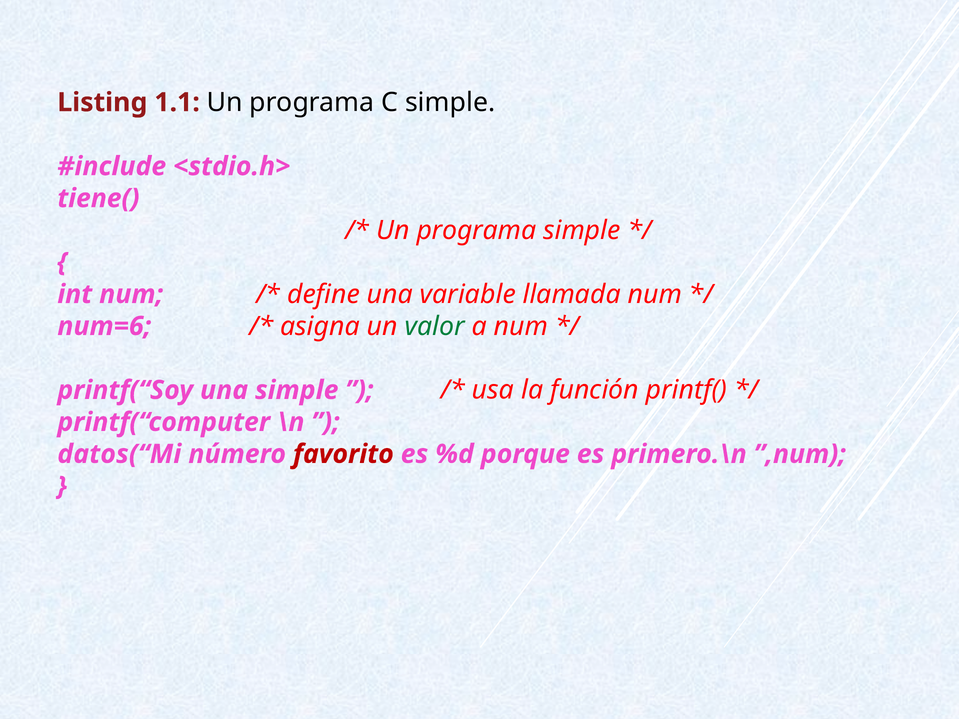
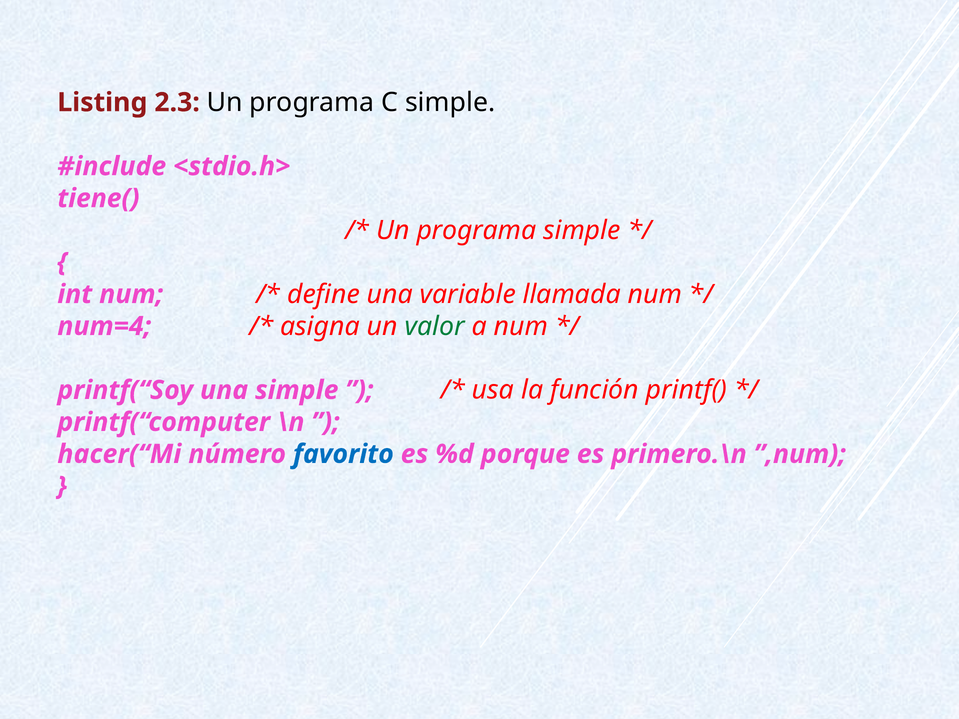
1.1: 1.1 -> 2.3 (177, 102)
num=6: num=6 -> num=4 (104, 326)
datos(“Mi: datos(“Mi -> hacer(“Mi (119, 454)
favorito colour: red -> blue (343, 454)
